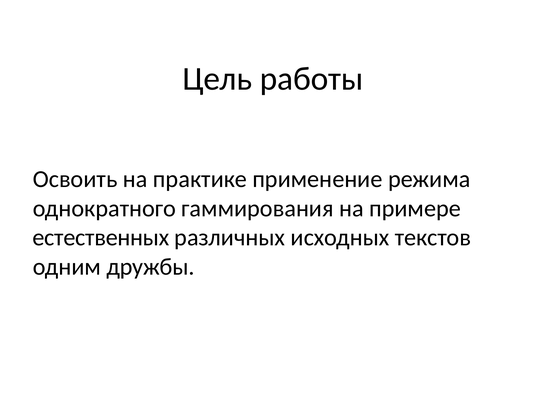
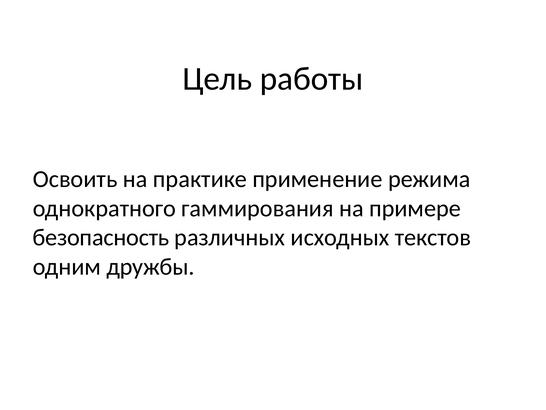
естественных: естественных -> безопасность (101, 237)
